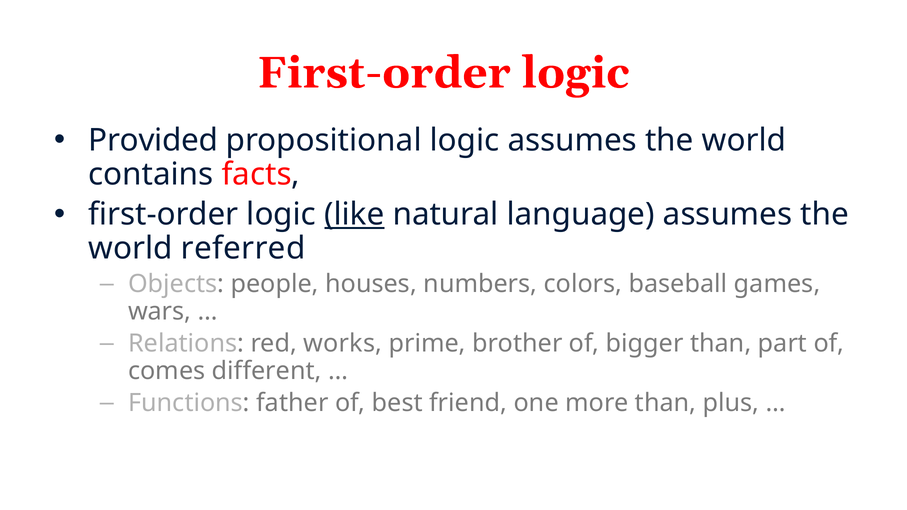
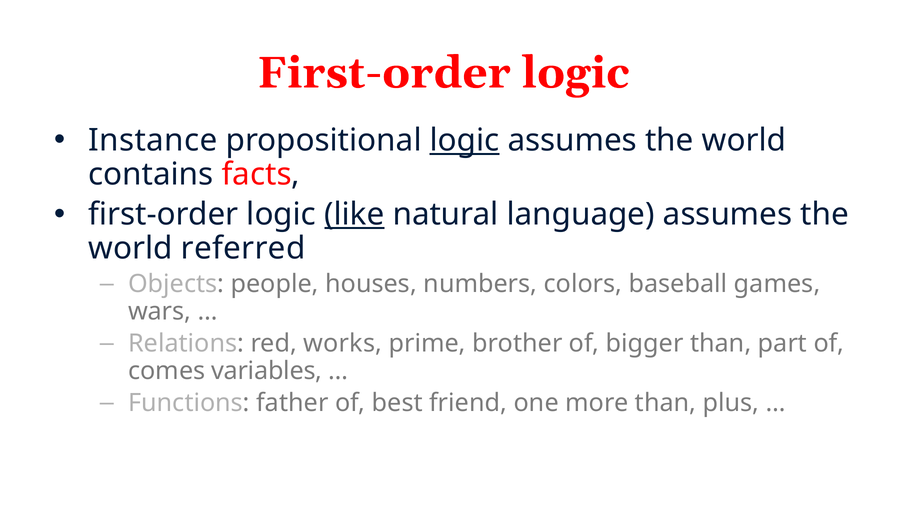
Provided: Provided -> Instance (153, 140)
logic underline: none -> present (465, 140)
different: different -> variables (267, 371)
